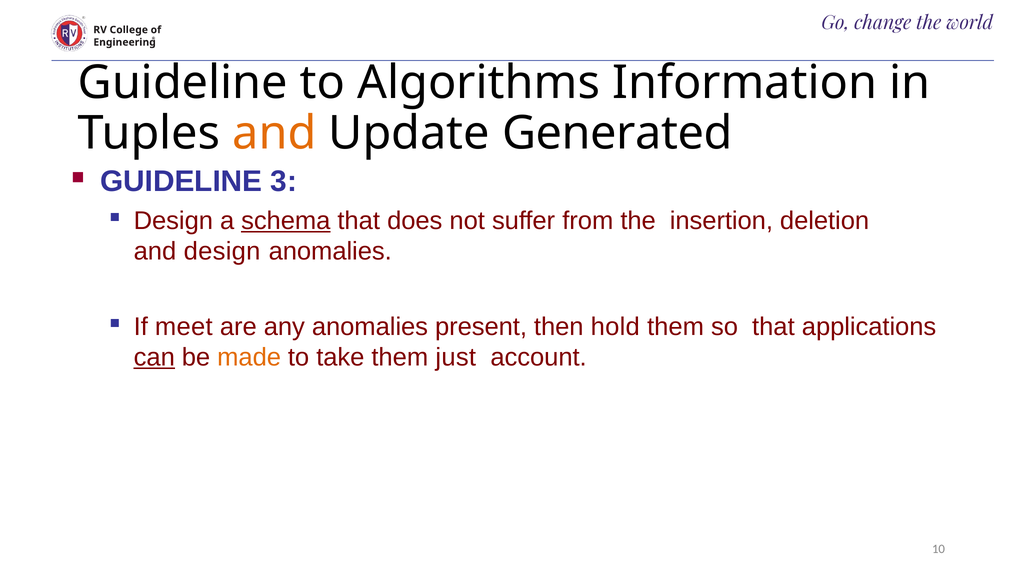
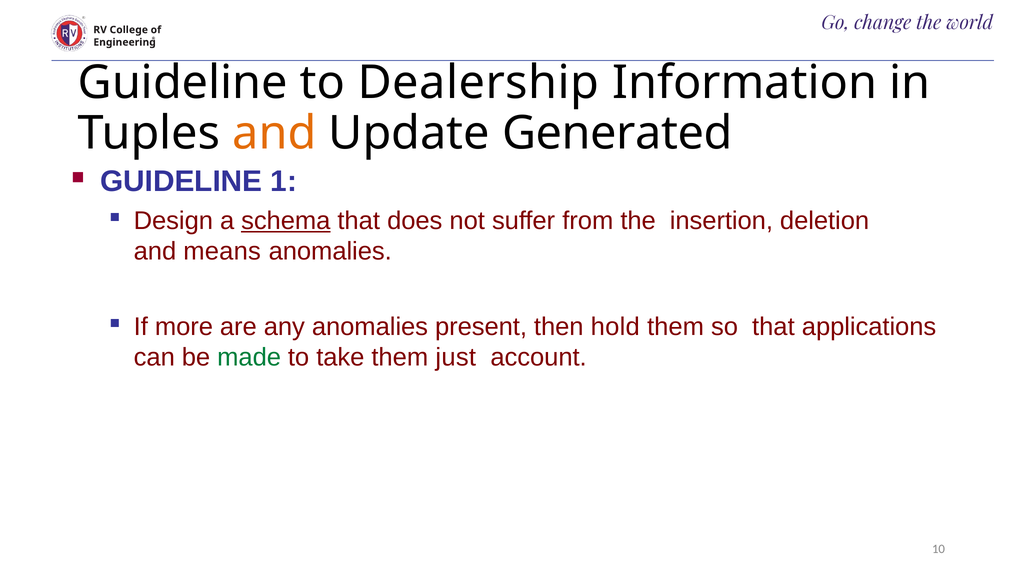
Algorithms: Algorithms -> Dealership (478, 83)
3: 3 -> 1 (284, 182)
and design: design -> means (222, 251)
meet: meet -> more (184, 327)
can underline: present -> none (154, 358)
made colour: orange -> green (249, 358)
